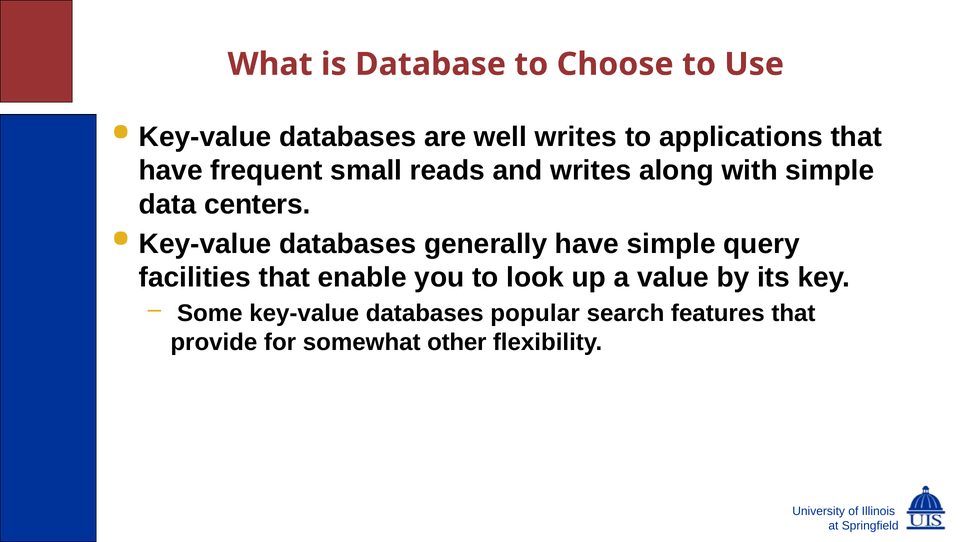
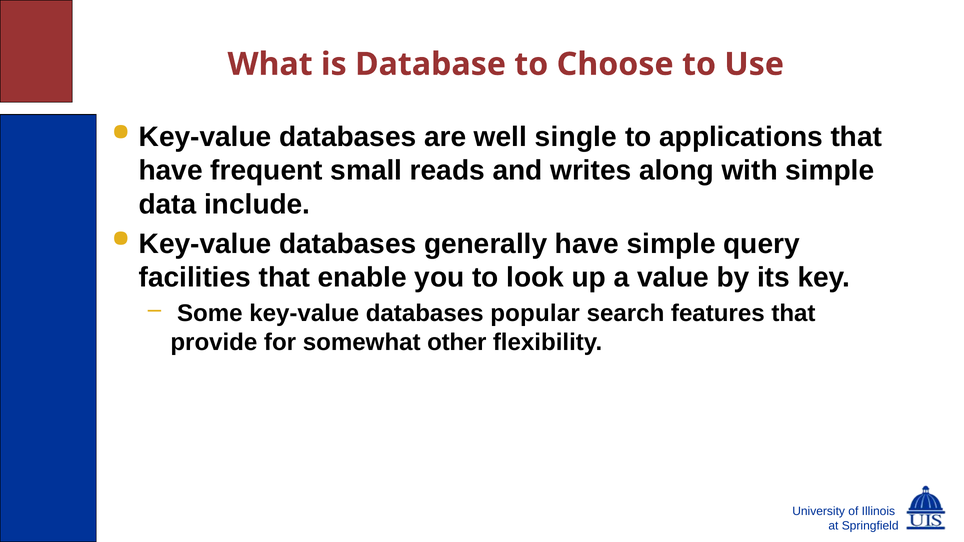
well writes: writes -> single (576, 137)
centers: centers -> include (257, 204)
